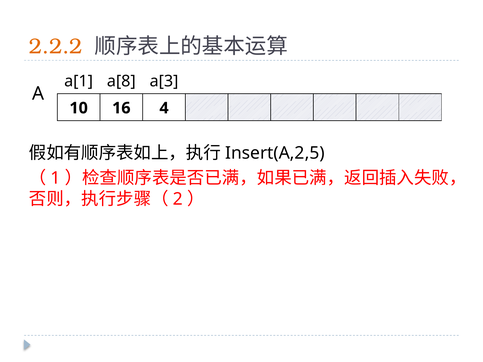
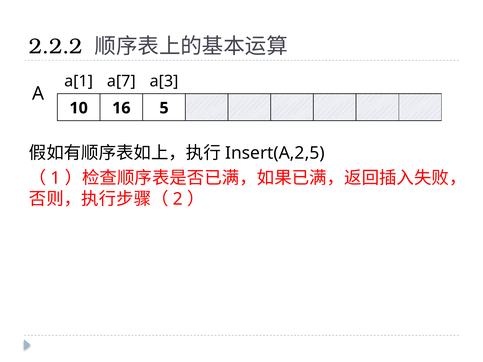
2.2.2 colour: orange -> black (56, 47)
a[8: a[8 -> a[7 (121, 81)
4: 4 -> 5 (164, 108)
